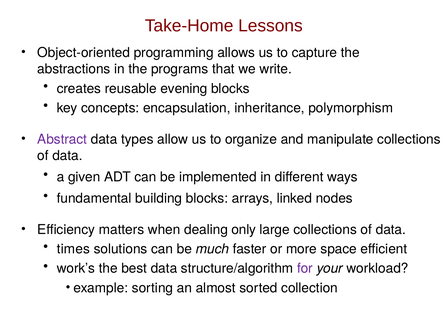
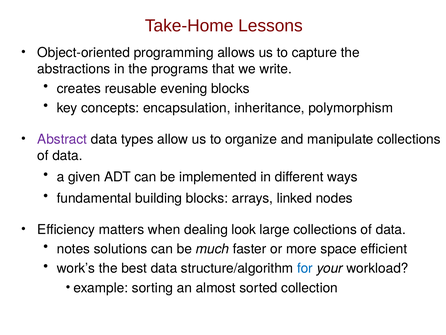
only: only -> look (244, 229)
times: times -> notes (73, 249)
for colour: purple -> blue (305, 268)
